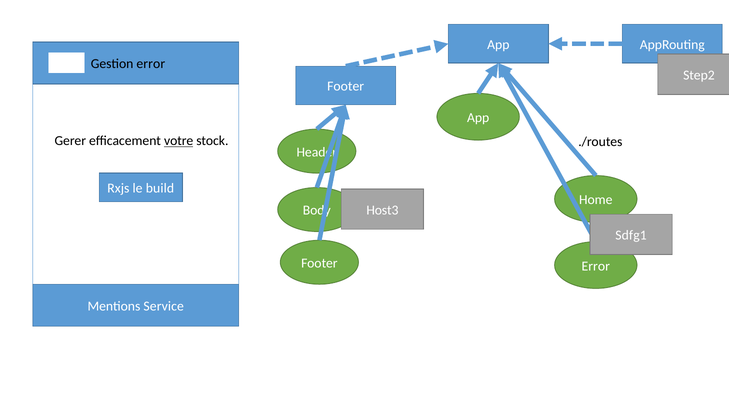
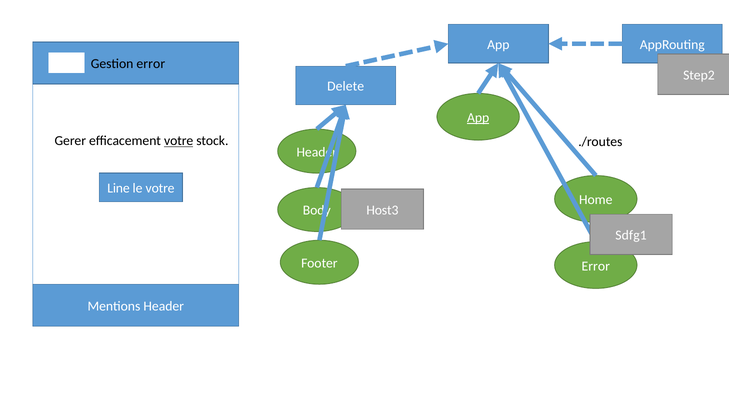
Footer: Footer -> Delete (346, 86)
App underline: none -> present (478, 118)
Rxjs: Rxjs -> Line (118, 188)
le build: build -> votre (160, 188)
Mentions Service: Service -> Header (164, 306)
